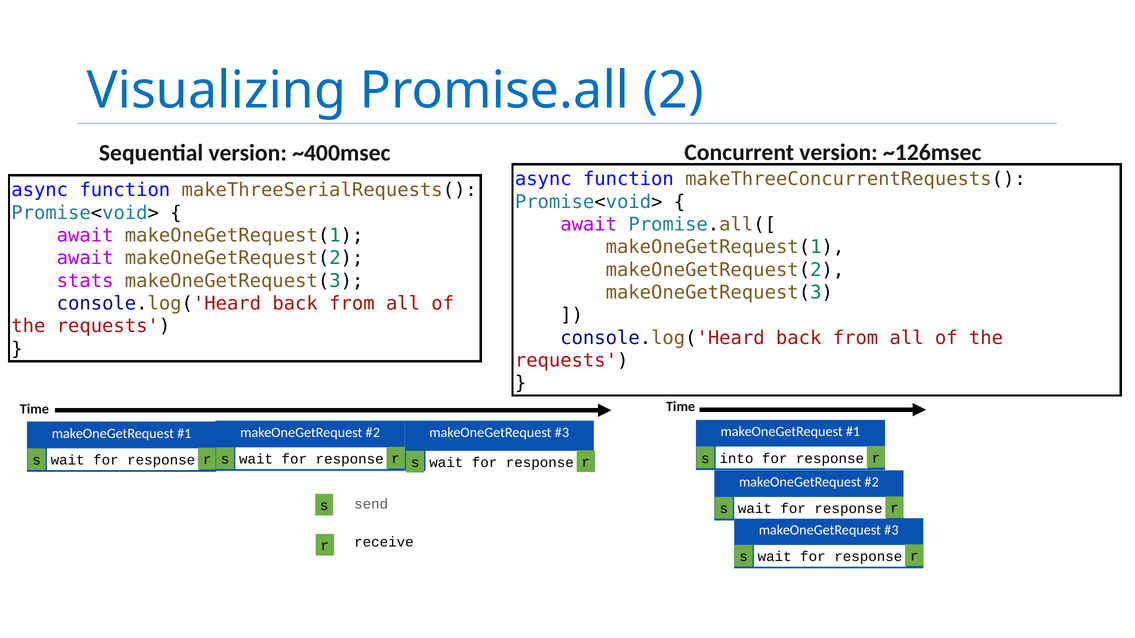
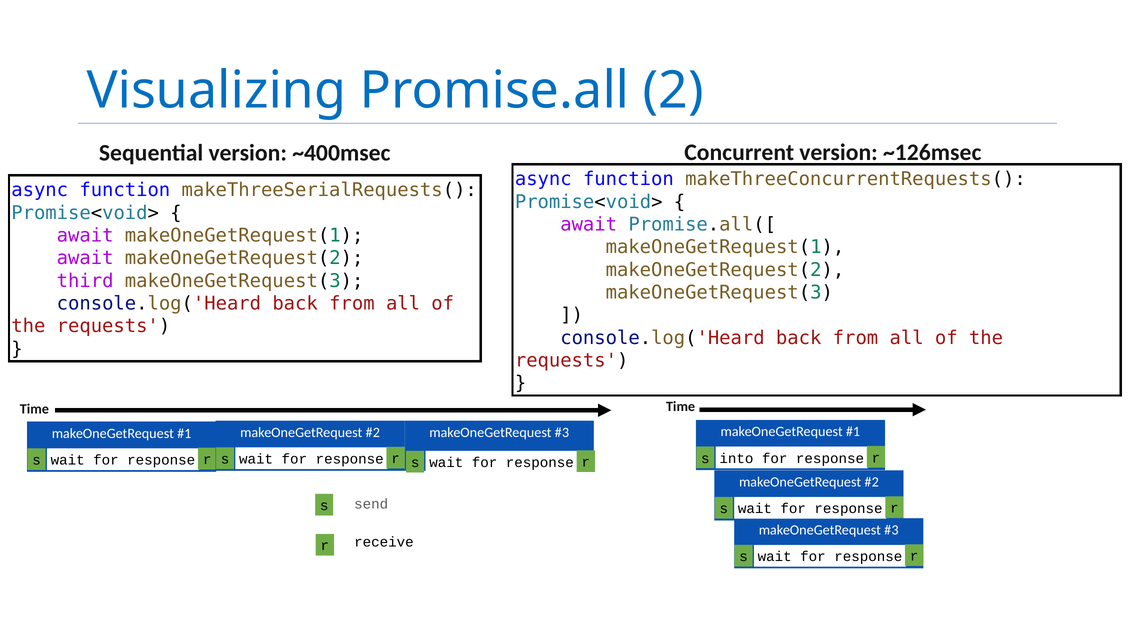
stats: stats -> third (85, 281)
